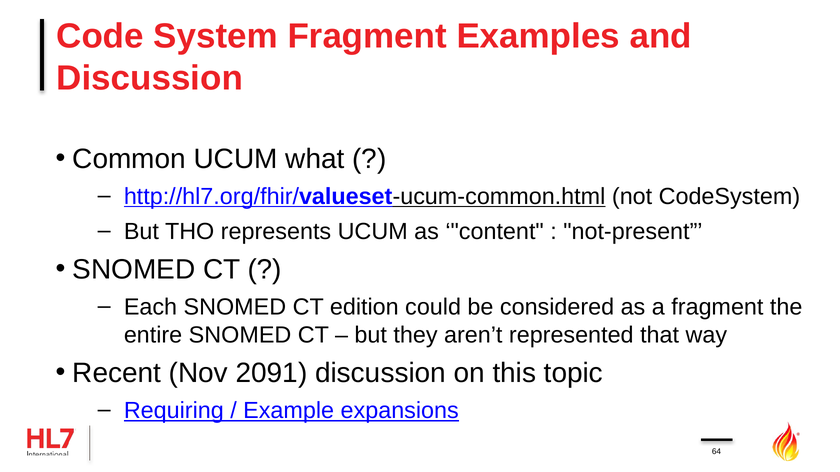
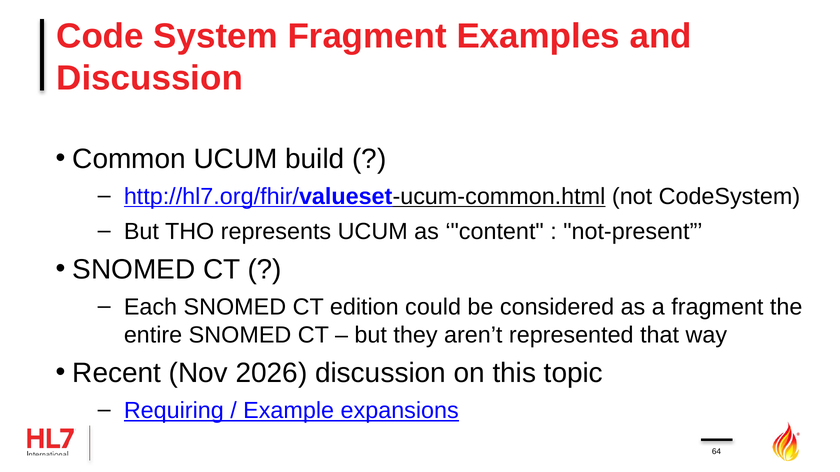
what: what -> build (315, 159)
2091: 2091 -> 2026 (272, 373)
